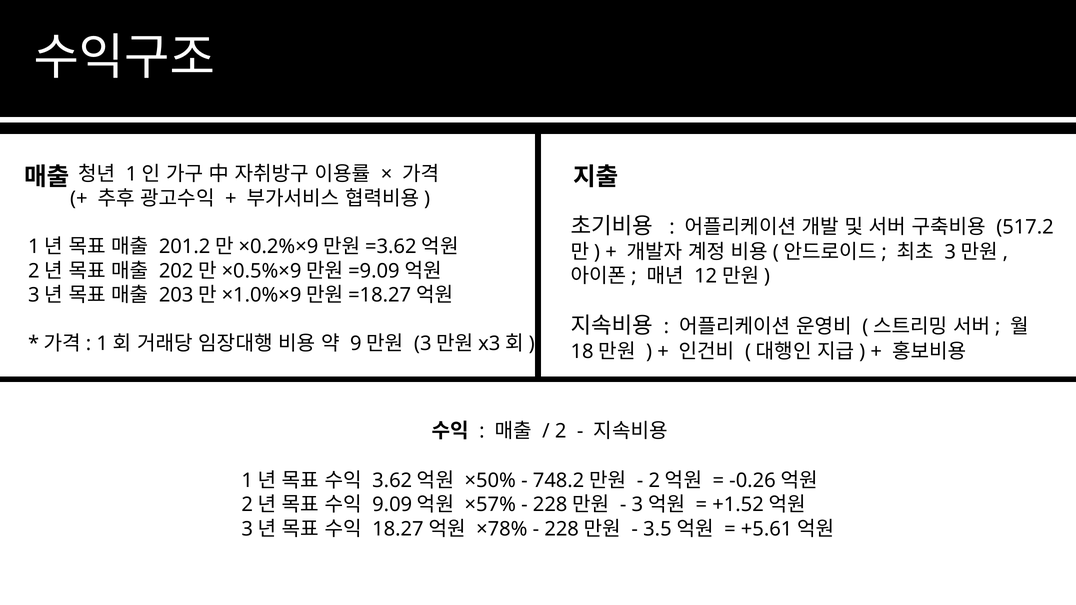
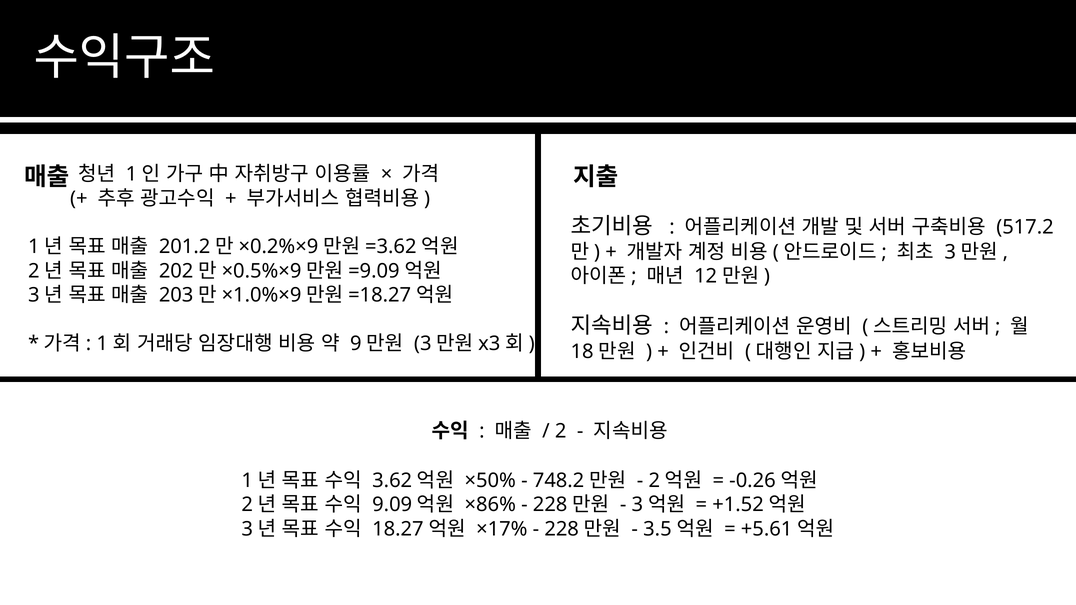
×57%: ×57% -> ×86% (490, 505)
×78%: ×78% -> ×17% (502, 529)
